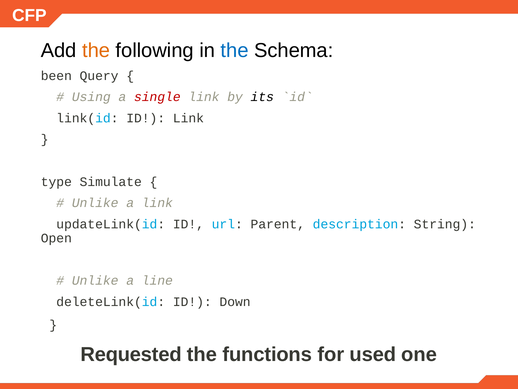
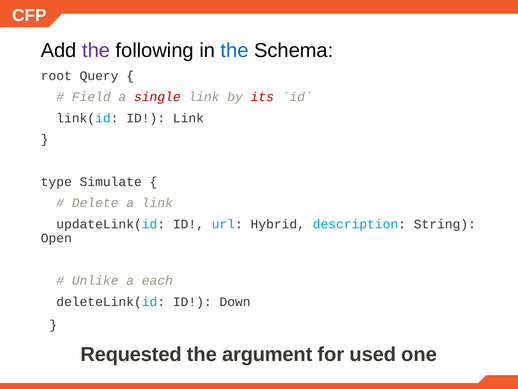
the colour: orange -> purple (96, 51)
been: been -> root (56, 76)
Using: Using -> Field (91, 97)
its colour: black -> red (262, 97)
Unlike: Unlike -> Delete (95, 203)
Parent: Parent -> Hybrid (278, 224)
line: line -> each (157, 280)
functions: functions -> argument (267, 354)
